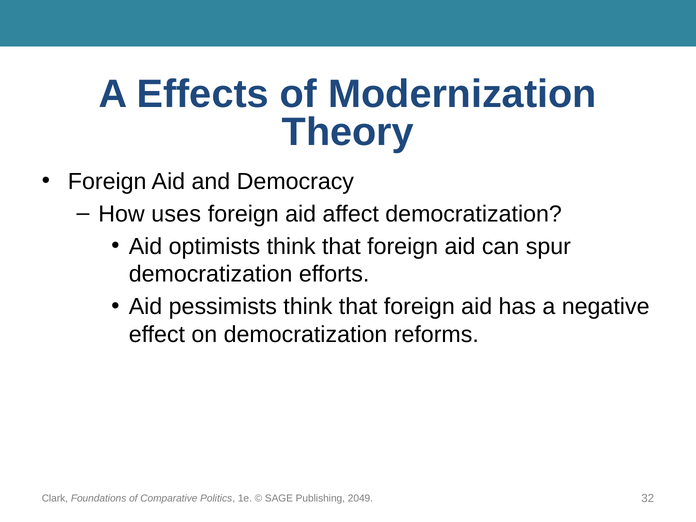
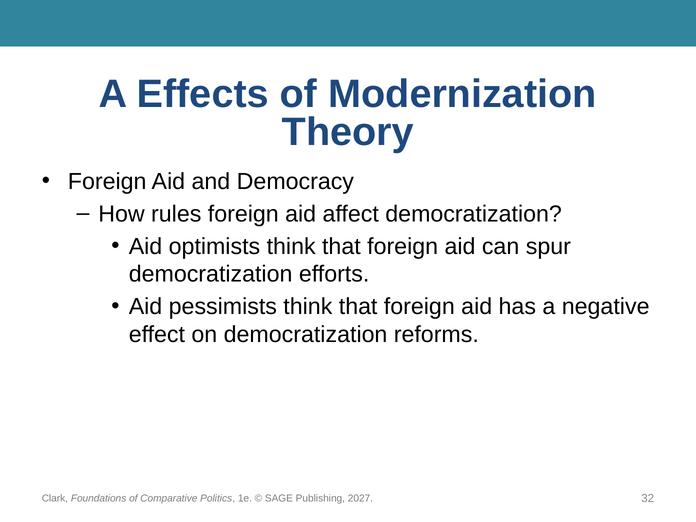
uses: uses -> rules (176, 214)
2049: 2049 -> 2027 (360, 498)
